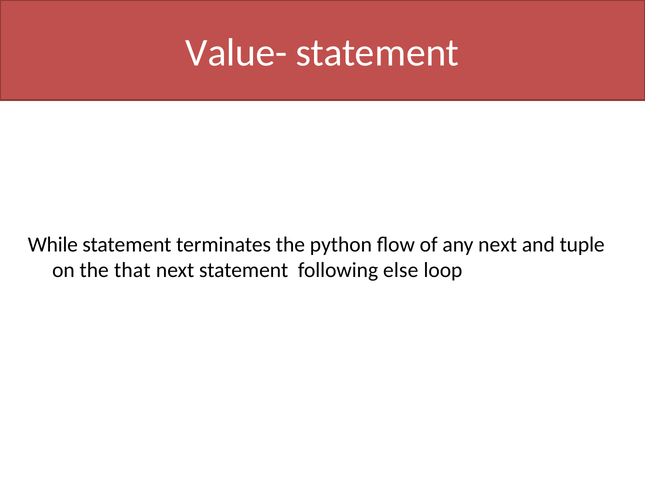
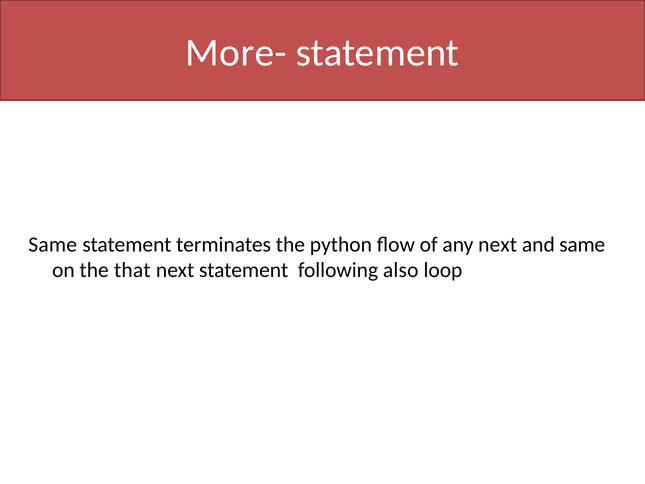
Value-: Value- -> More- (236, 53)
While: While -> Same (53, 244)
and tuple: tuple -> same (582, 244)
else: else -> also (401, 270)
